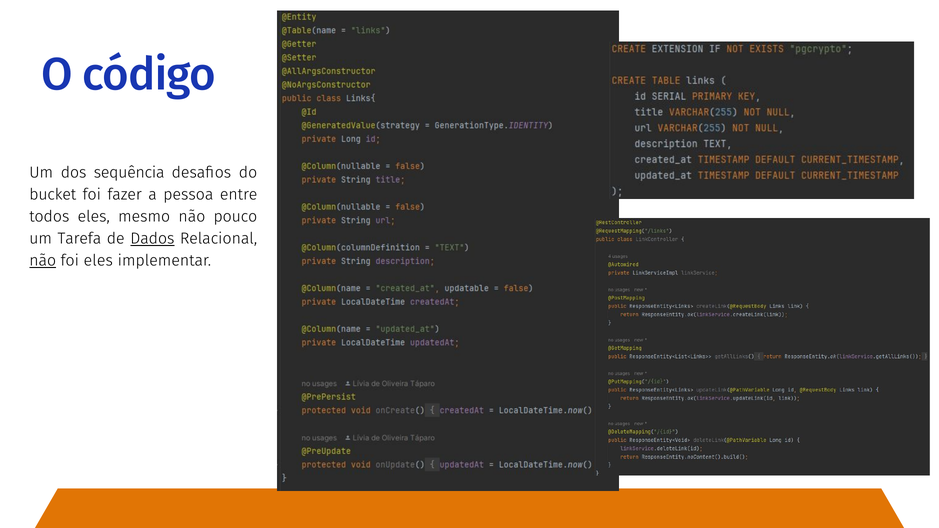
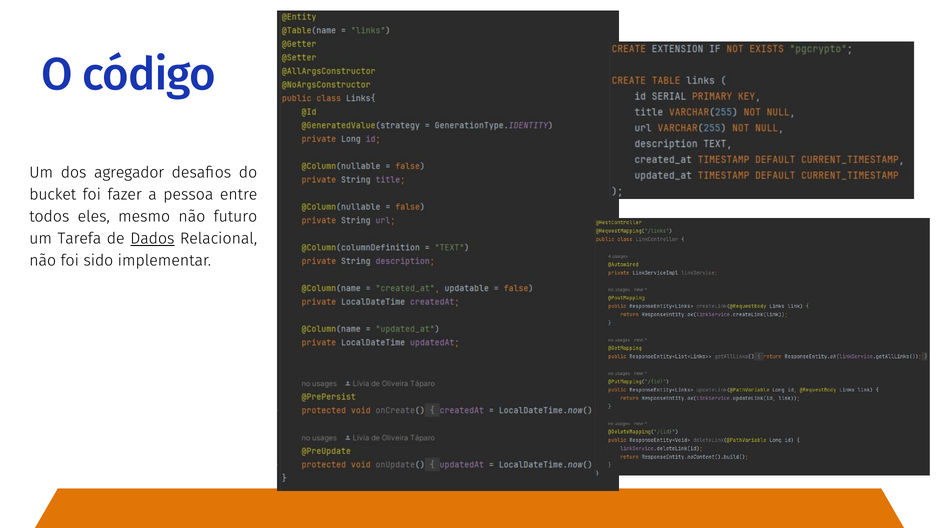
sequência: sequência -> agregador (129, 172)
pouco: pouco -> futuro (235, 217)
não underline: present -> none (43, 261)
foi eles: eles -> sido (98, 261)
